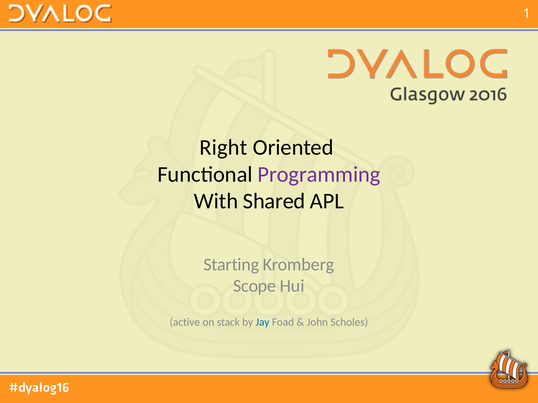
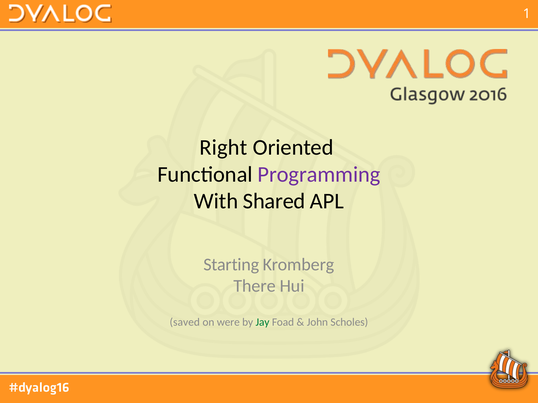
Scope: Scope -> There (255, 286)
active: active -> saved (185, 323)
stack: stack -> were (228, 323)
Jay colour: blue -> green (263, 323)
